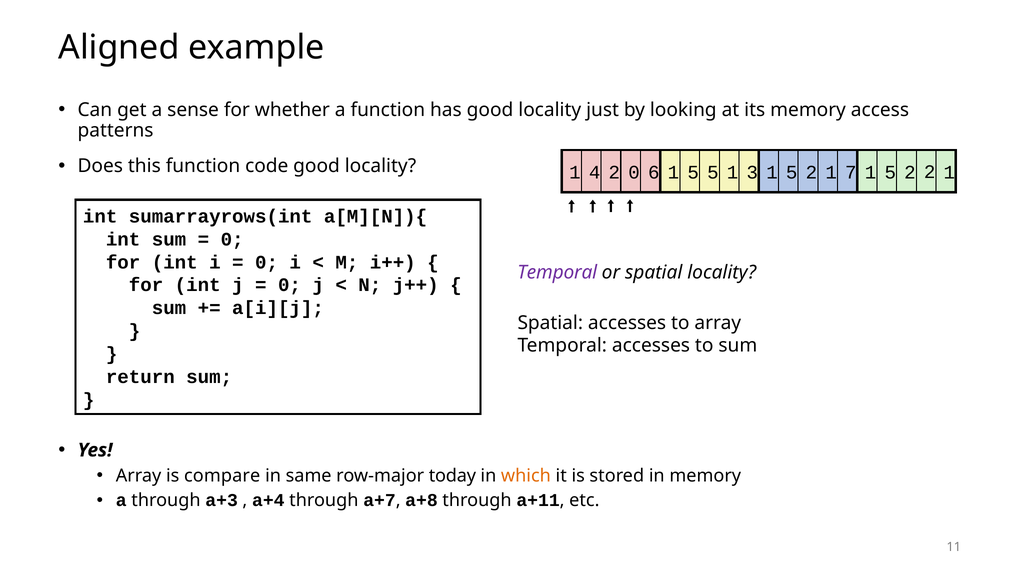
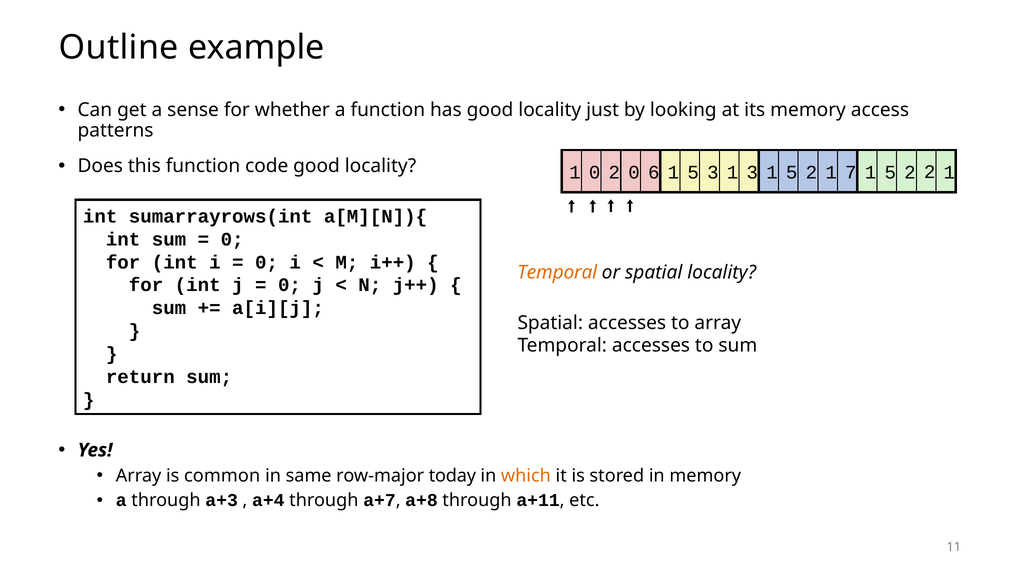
Aligned: Aligned -> Outline (119, 48)
1 4: 4 -> 0 (595, 172)
5 5: 5 -> 3 (713, 172)
Temporal colour: purple -> orange (557, 273)
compare: compare -> common (222, 475)
